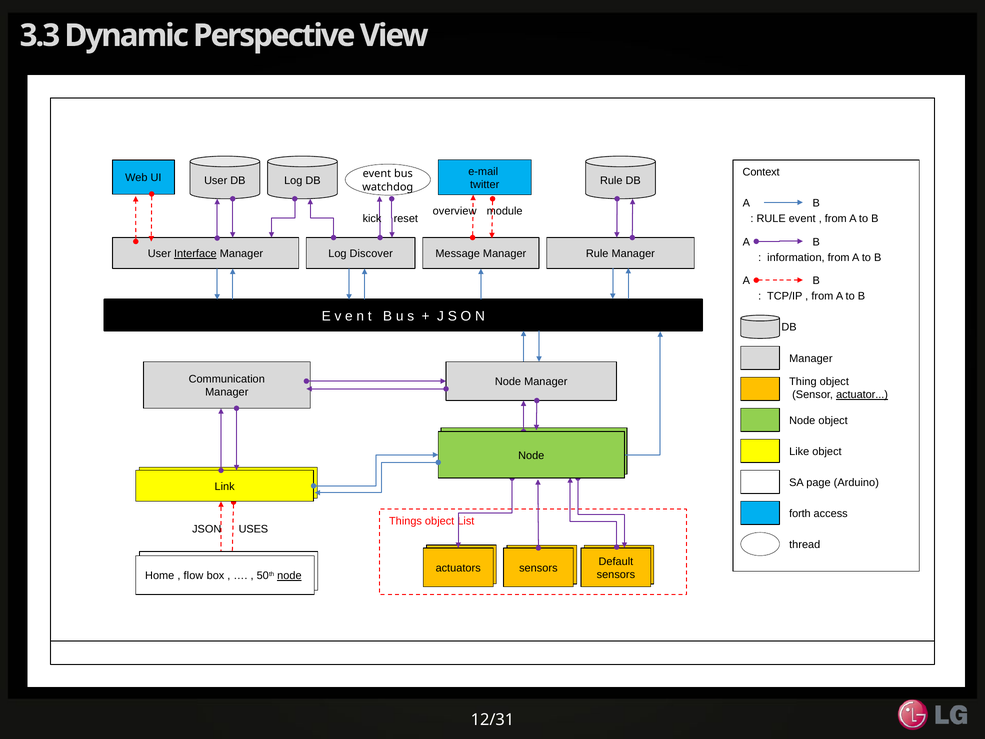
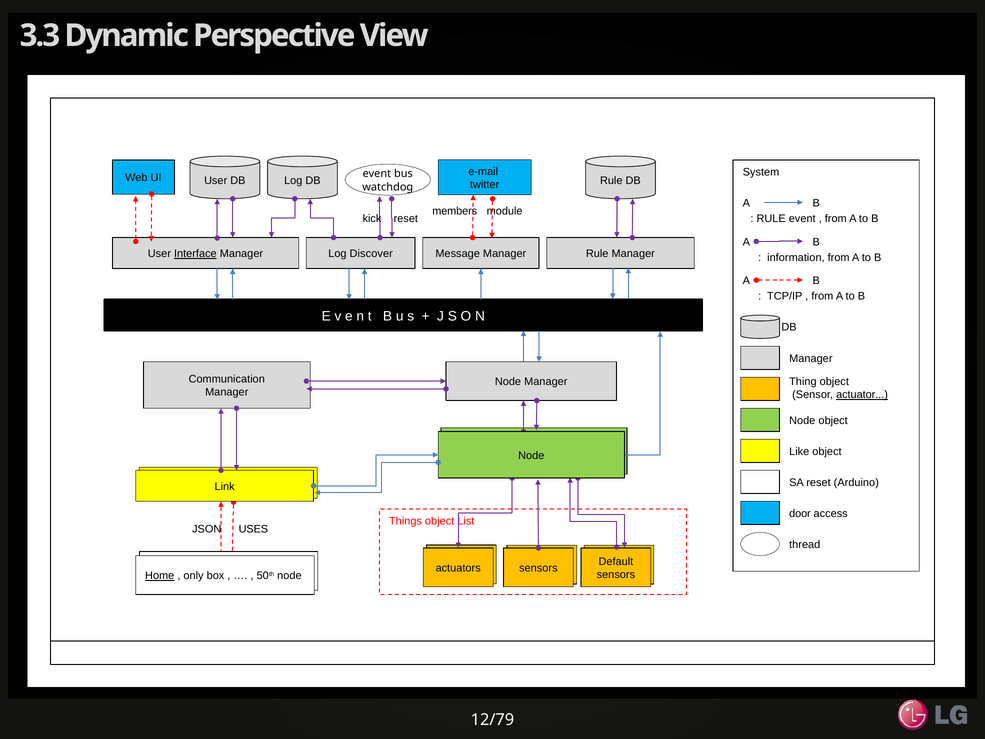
Context: Context -> System (761, 172)
overview: overview -> members (455, 211)
SA page: page -> reset (818, 482)
forth: forth -> door (800, 513)
Home underline: none -> present (160, 576)
flow: flow -> only (194, 576)
node underline: present -> none (289, 576)
12/31: 12/31 -> 12/79 (492, 720)
